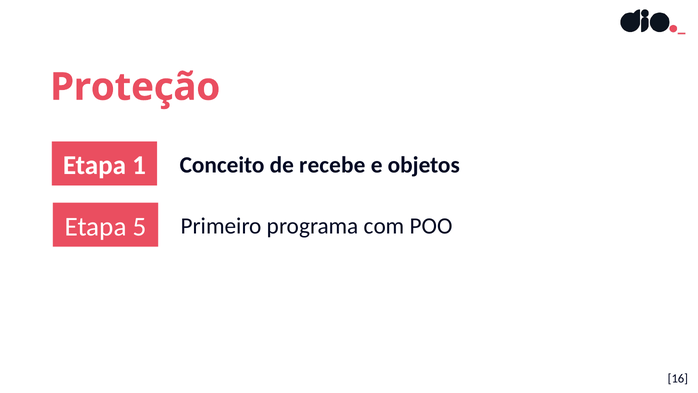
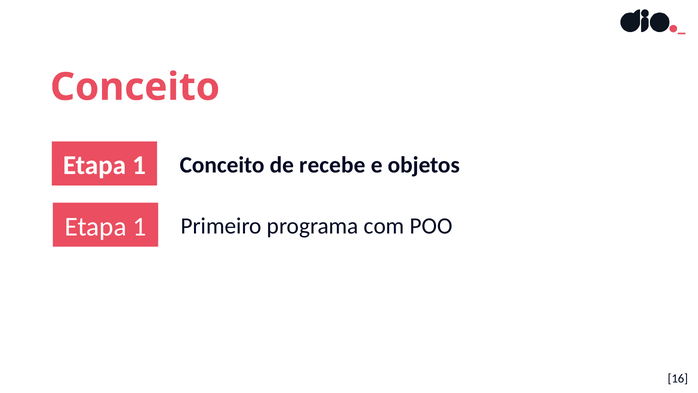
Proteção: Proteção -> Conceito (135, 87)
5: 5 -> 1 (139, 226)
